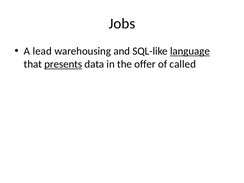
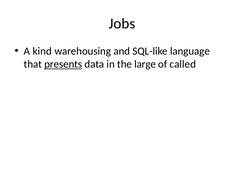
lead: lead -> kind (42, 51)
language underline: present -> none (190, 51)
offer: offer -> large (145, 64)
